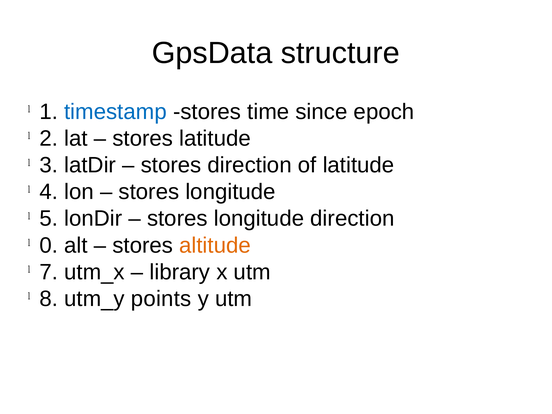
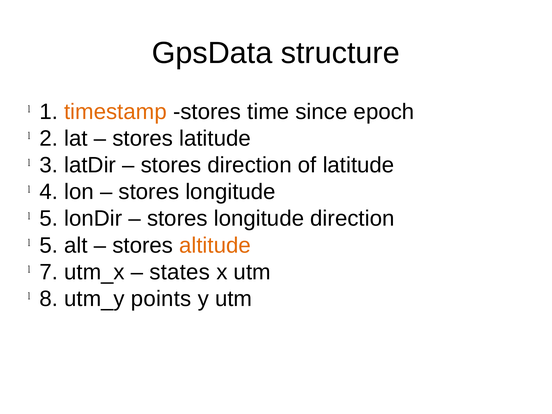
timestamp colour: blue -> orange (115, 112)
0: 0 -> 5 (49, 245)
library: library -> states (180, 272)
